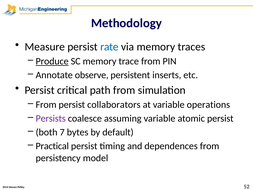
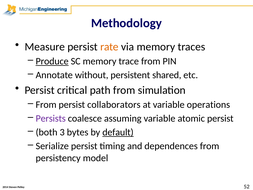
rate colour: blue -> orange (109, 47)
observe: observe -> without (92, 75)
inserts: inserts -> shared (167, 75)
7: 7 -> 3 (62, 132)
default underline: none -> present (118, 132)
Practical: Practical -> Serialize (52, 146)
